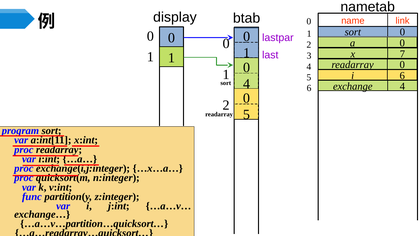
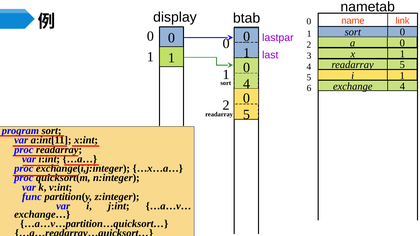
3 7: 7 -> 1 (402, 54)
0: 0 -> 5 (402, 65)
5 6: 6 -> 1 (402, 76)
